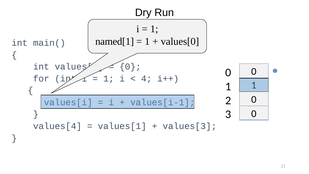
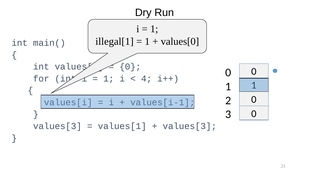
named[1: named[1 -> illegal[1 (115, 41)
values[4: values[4 -> values[3 (57, 126)
